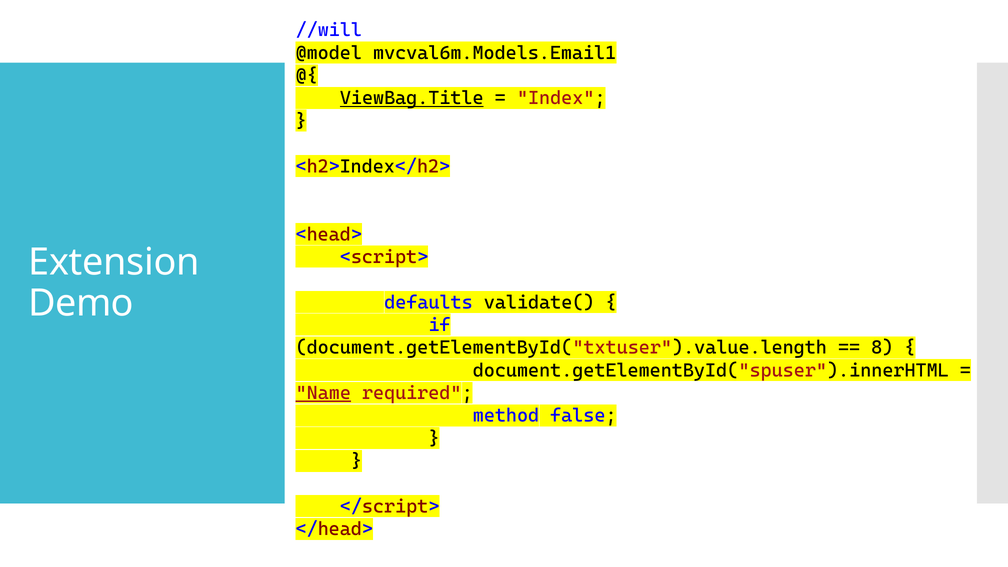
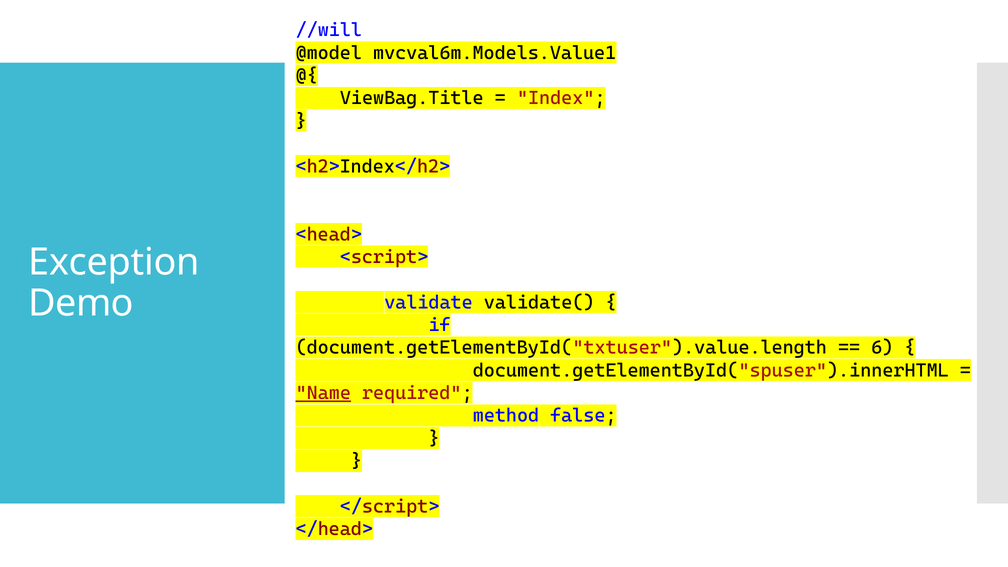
mvcval6m.Models.Email1: mvcval6m.Models.Email1 -> mvcval6m.Models.Value1 (495, 53)
ViewBag.Title underline: present -> none (412, 98)
Extension: Extension -> Exception (114, 262)
defaults: defaults -> validate (428, 302)
8: 8 -> 6 (882, 348)
